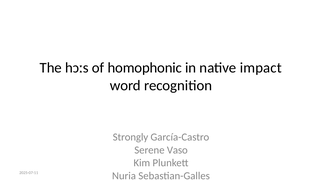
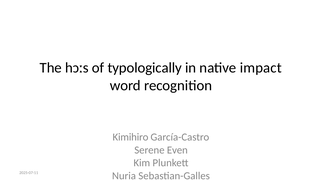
homophonic: homophonic -> typologically (145, 68)
Strongly: Strongly -> Kimihiro (130, 137)
Vaso: Vaso -> Even (177, 150)
